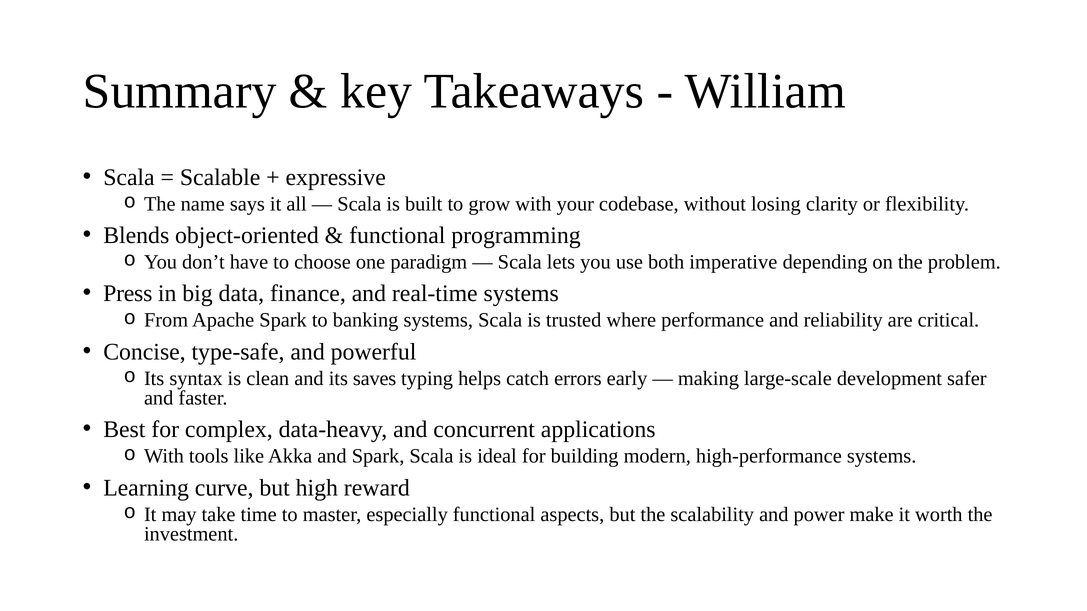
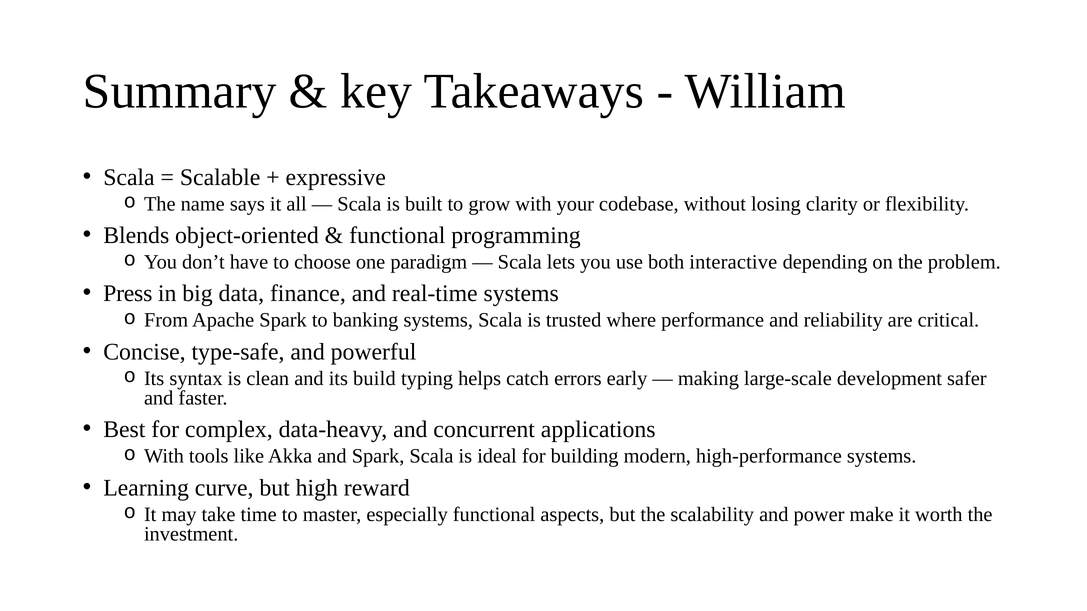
imperative: imperative -> interactive (733, 262)
saves: saves -> build (374, 379)
